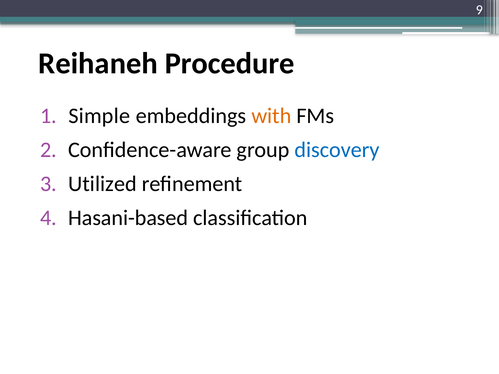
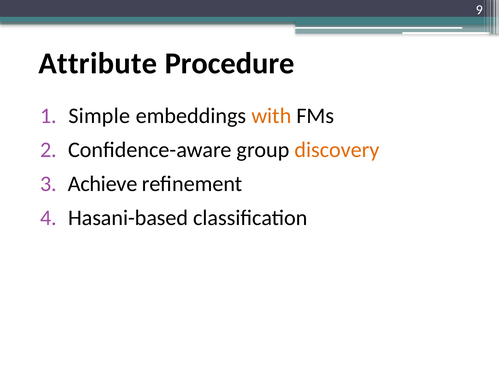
Reihaneh: Reihaneh -> Attribute (98, 64)
discovery colour: blue -> orange (337, 150)
Utilized: Utilized -> Achieve (103, 184)
